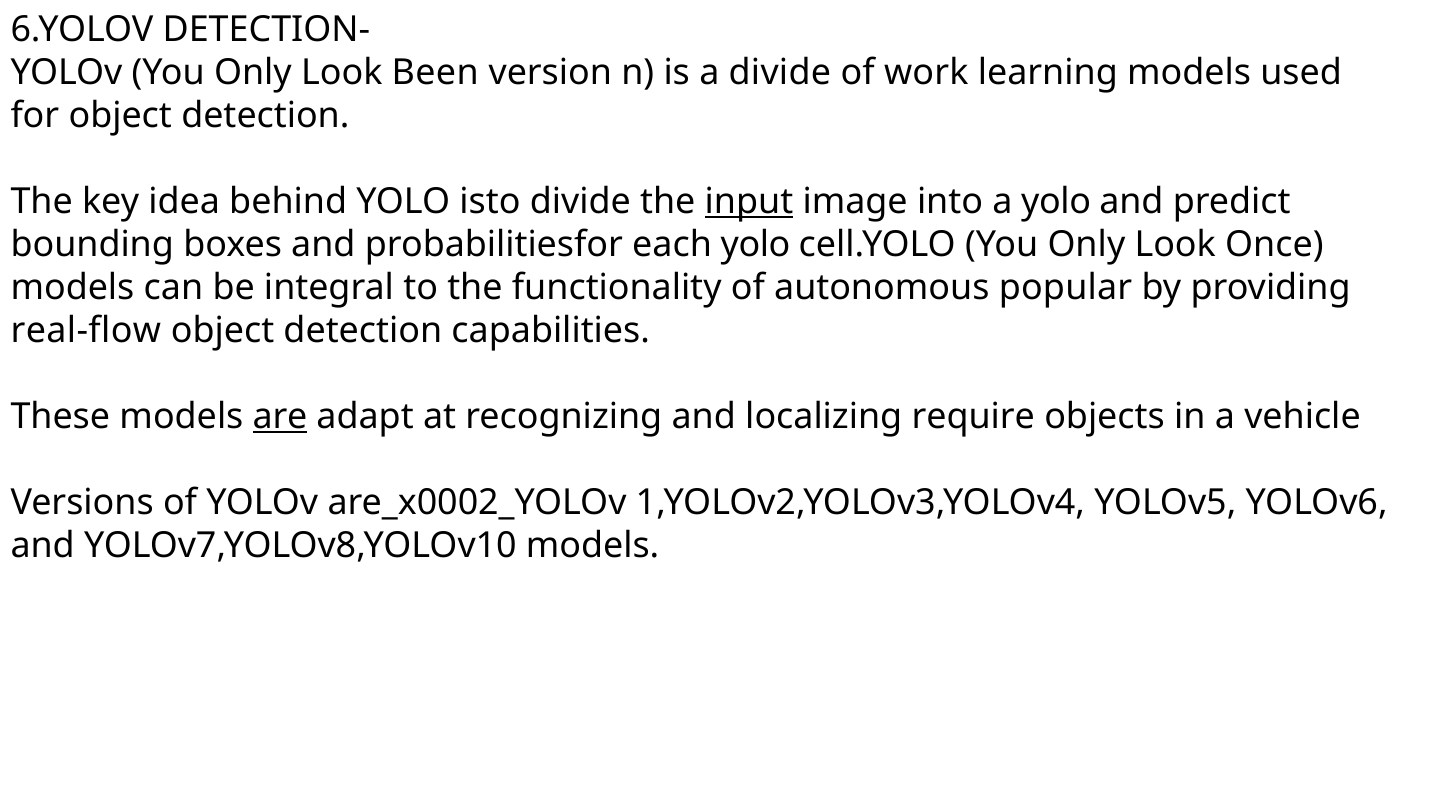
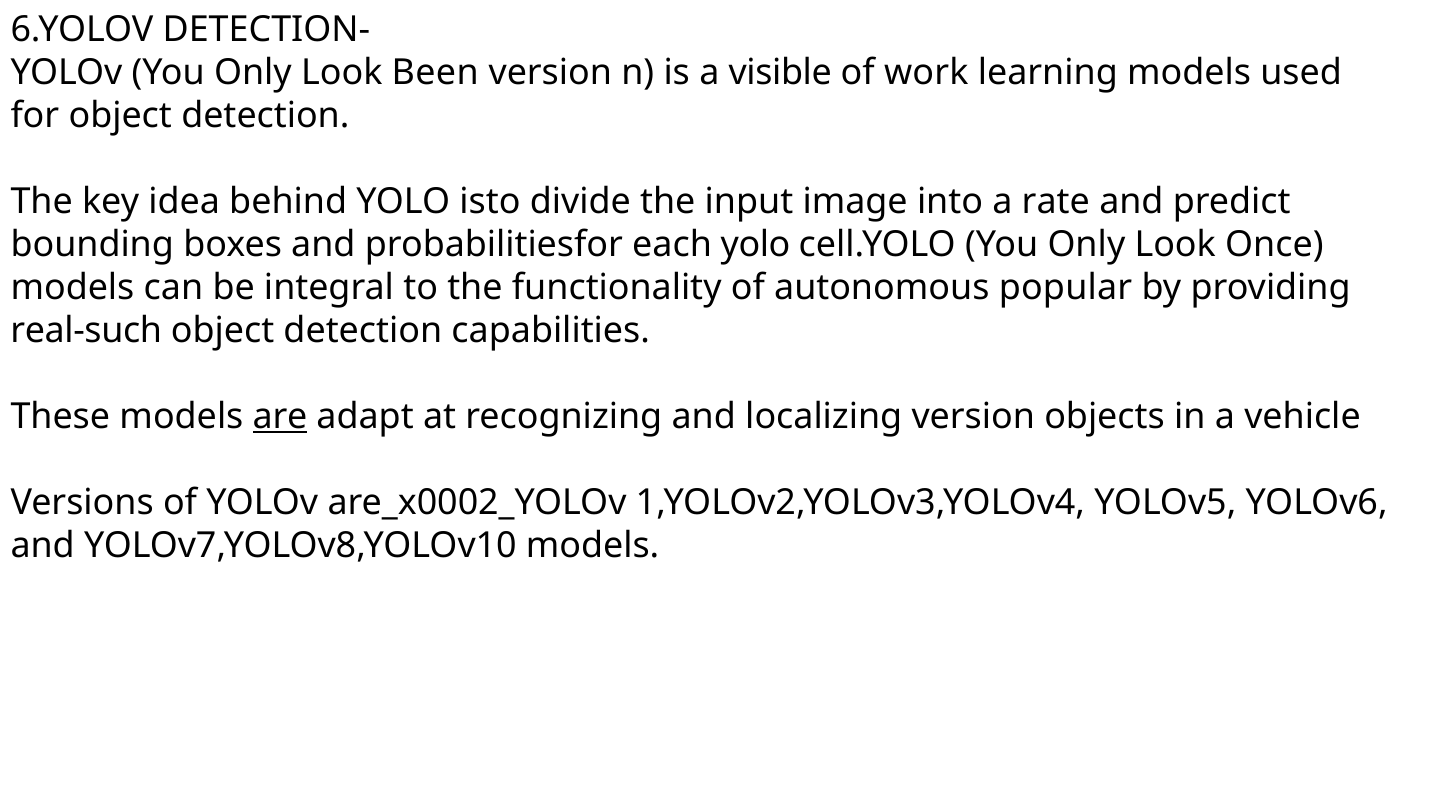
a divide: divide -> visible (780, 72)
input underline: present -> none (749, 201)
a yolo: yolo -> rate (1056, 201)
real-flow: real-flow -> real-such (86, 330)
localizing require: require -> version (973, 416)
